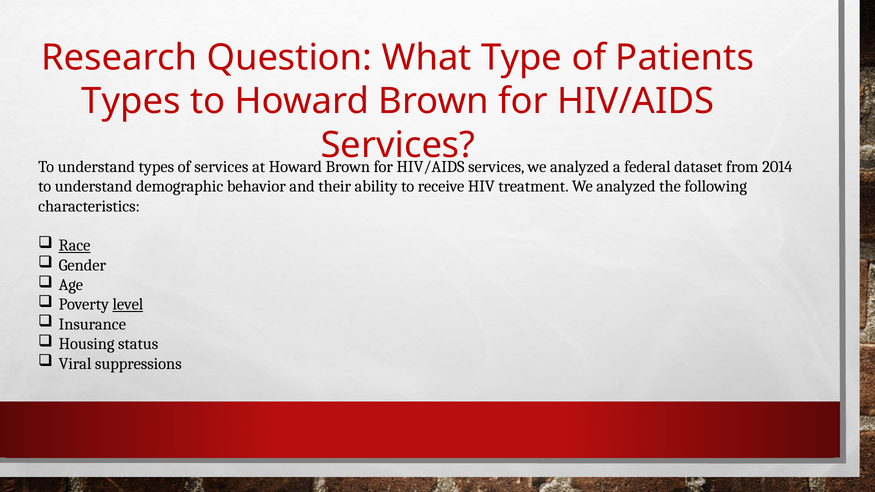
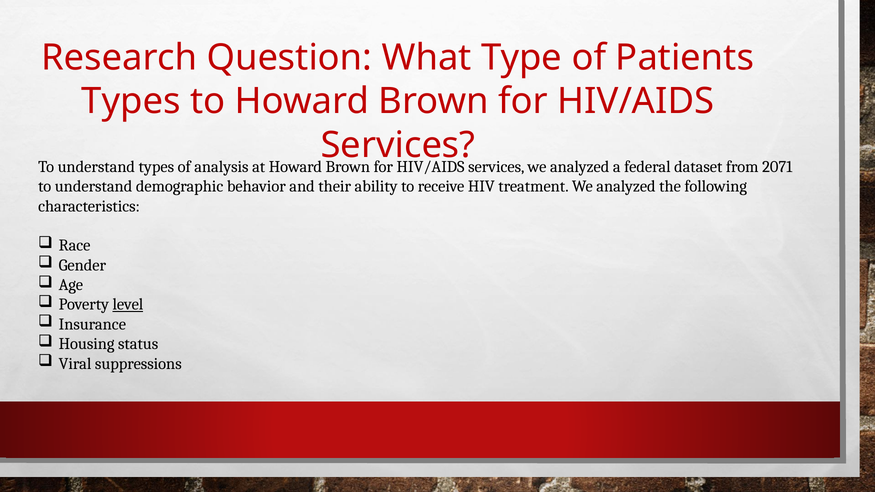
of services: services -> analysis (221, 167)
2014: 2014 -> 2071 (777, 167)
Race underline: present -> none (75, 246)
